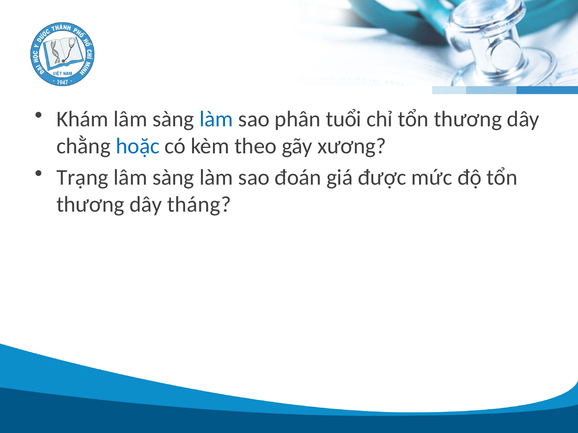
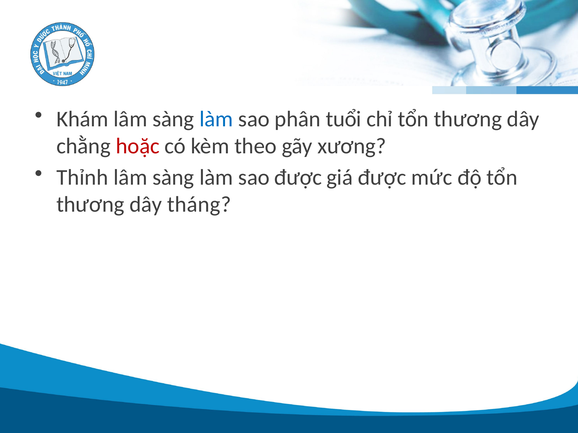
hoặc colour: blue -> red (138, 146)
Trạng: Trạng -> Thỉnh (82, 178)
sao đoán: đoán -> được (298, 178)
